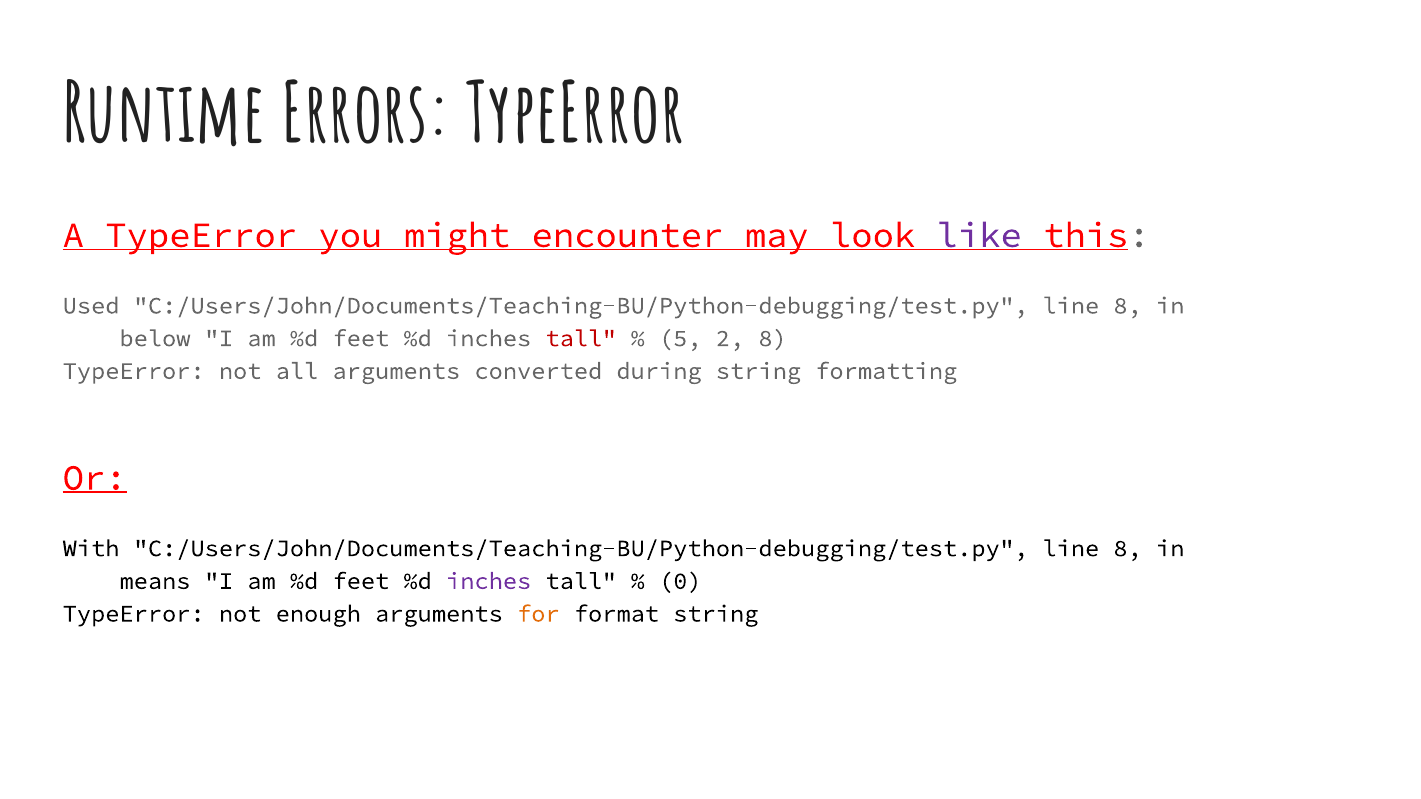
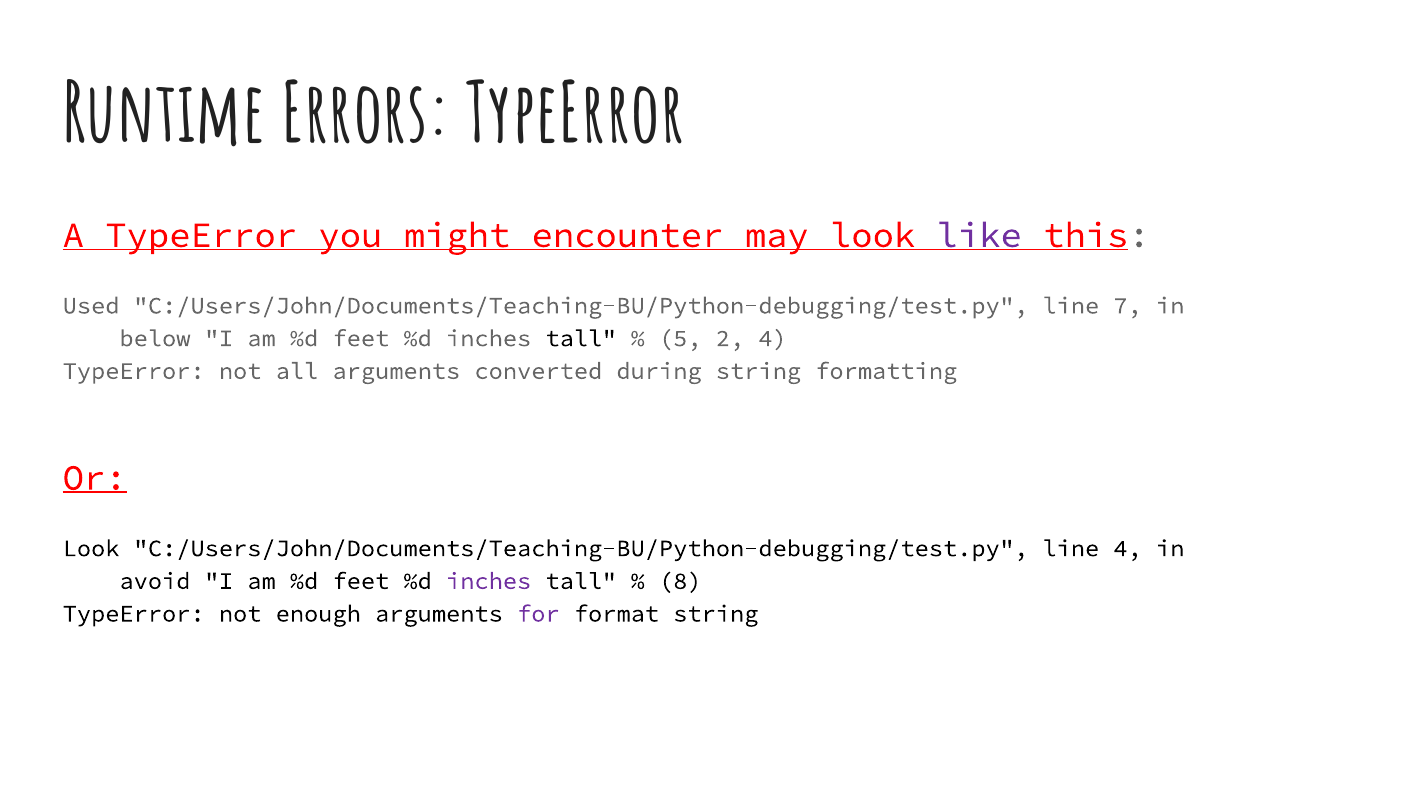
8: 8 -> 7 (1128, 306)
tall colour: red -> black (581, 338)
2 8: 8 -> 4 (773, 338)
With: With -> Look (91, 549)
8: 8 -> 4 (1128, 549)
means: means -> avoid (155, 581)
0: 0 -> 8 (680, 581)
for colour: orange -> purple (538, 614)
